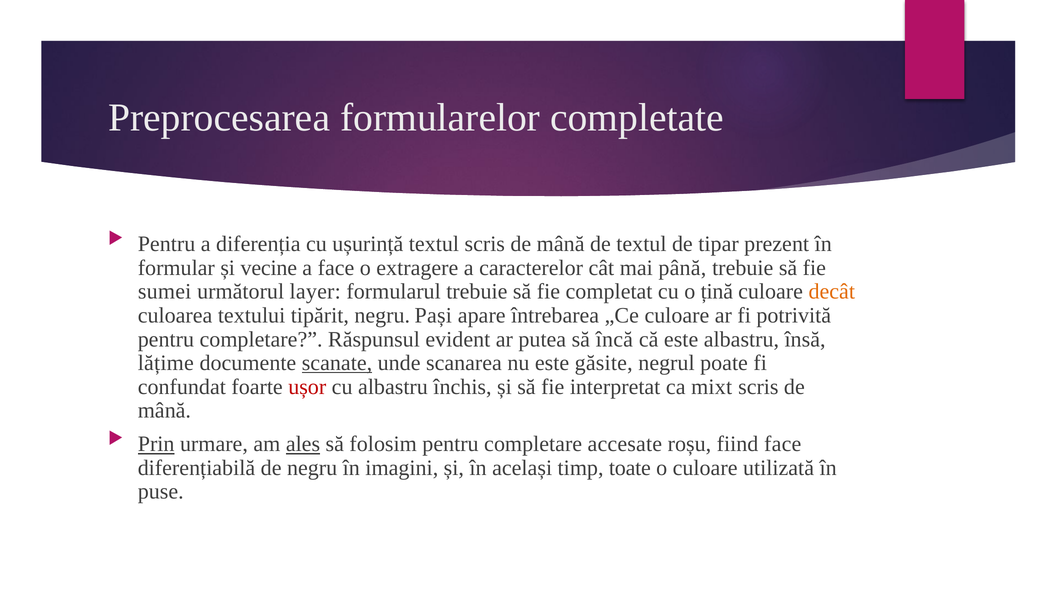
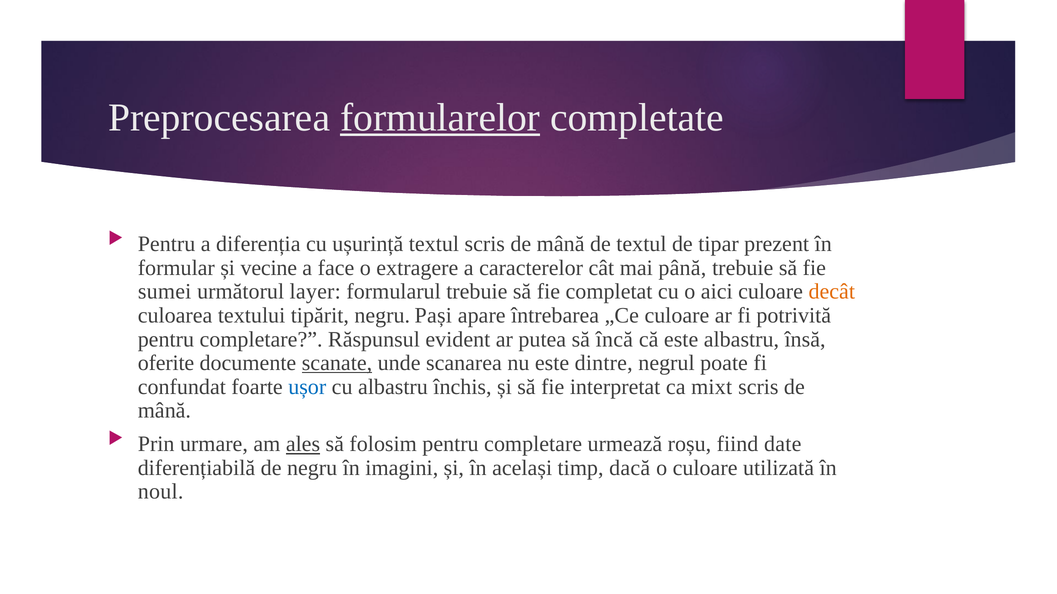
formularelor underline: none -> present (440, 118)
țină: țină -> aici (717, 292)
lățime: lățime -> oferite (166, 363)
găsite: găsite -> dintre (604, 363)
ușor colour: red -> blue (307, 387)
Prin underline: present -> none (156, 445)
accesate: accesate -> urmează (625, 445)
fiind face: face -> date (783, 445)
toate: toate -> dacă (630, 468)
puse: puse -> noul (161, 492)
